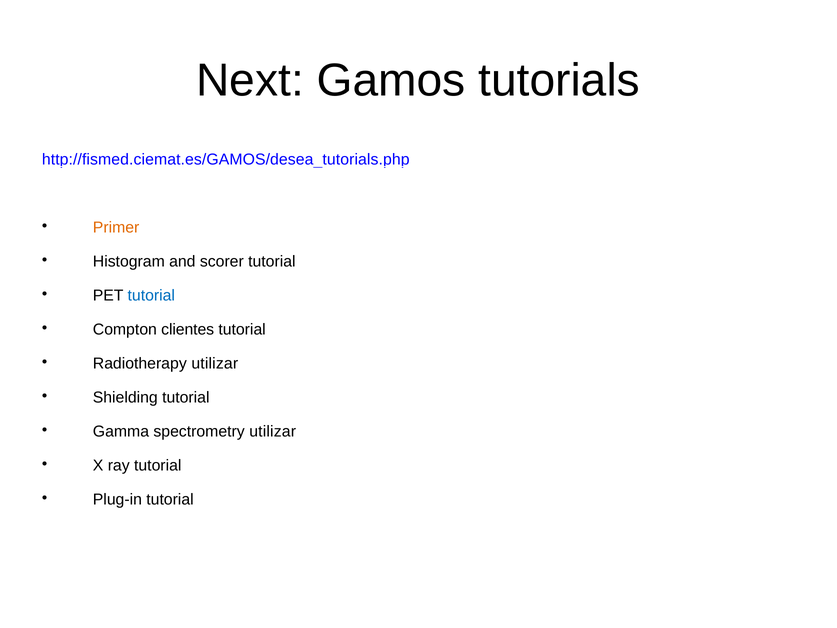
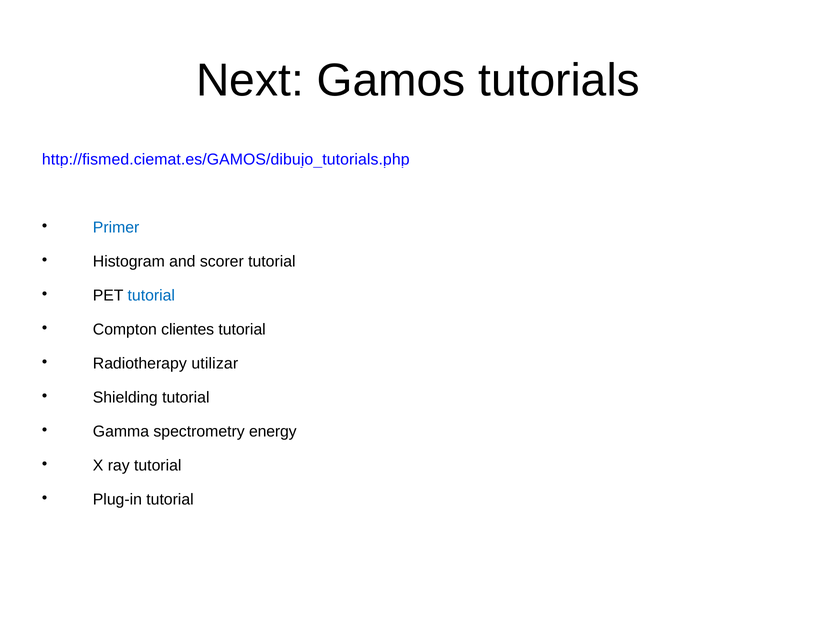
http://fismed.ciemat.es/GAMOS/desea_tutorials.php: http://fismed.ciemat.es/GAMOS/desea_tutorials.php -> http://fismed.ciemat.es/GAMOS/dibujo_tutorials.php (226, 159)
Primer colour: orange -> blue (116, 227)
spectrometry utilizar: utilizar -> energy (273, 431)
